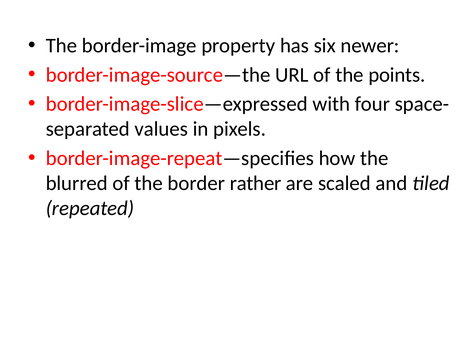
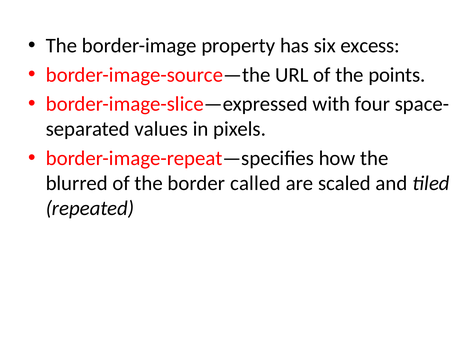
newer: newer -> excess (370, 46)
rather: rather -> called (255, 183)
